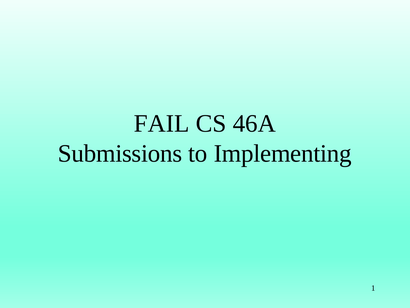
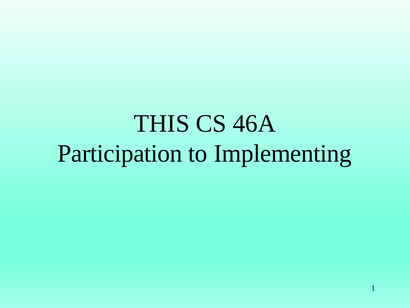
FAIL: FAIL -> THIS (162, 123)
Submissions: Submissions -> Participation (120, 153)
